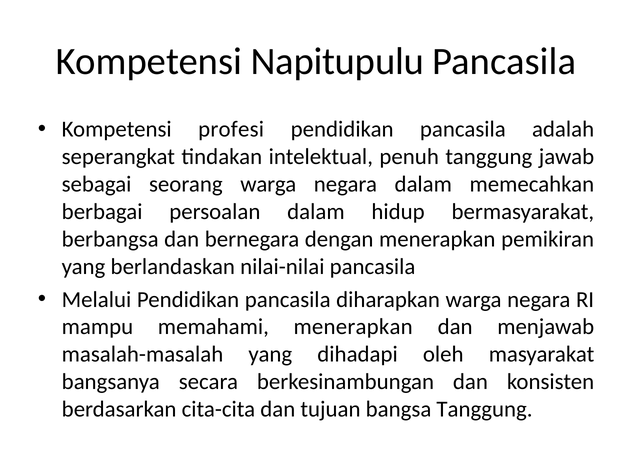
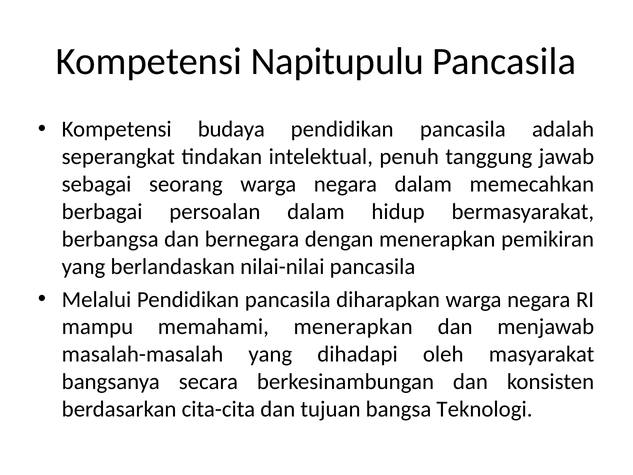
profesi: profesi -> budaya (231, 129)
bangsa Tanggung: Tanggung -> Teknologi (485, 409)
